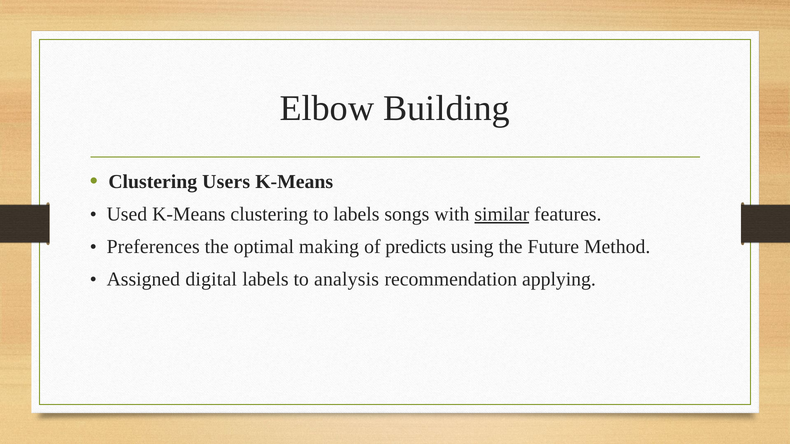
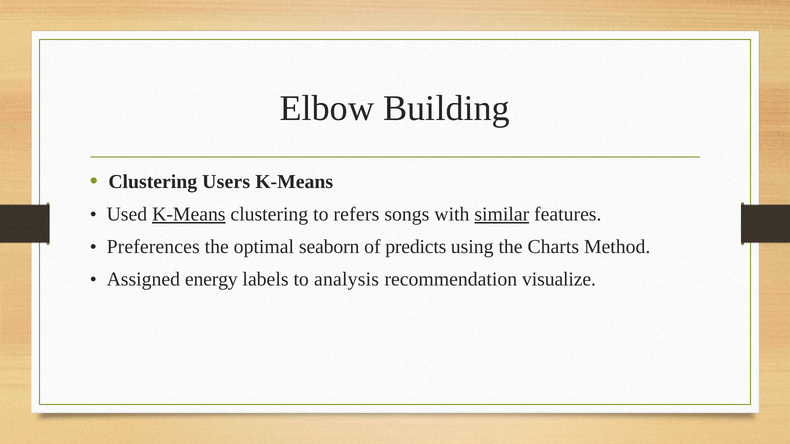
K-Means underline: none -> present (189, 214)
to labels: labels -> refers (356, 214)
making: making -> seaborn (329, 247)
Future: Future -> Charts (553, 247)
digital: digital -> energy (211, 280)
applying: applying -> visualize (559, 280)
